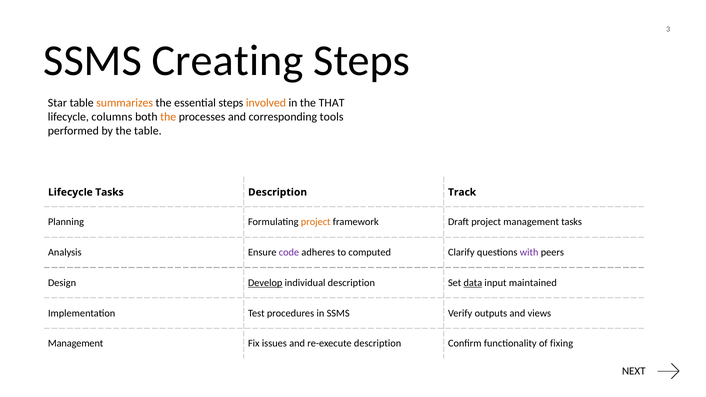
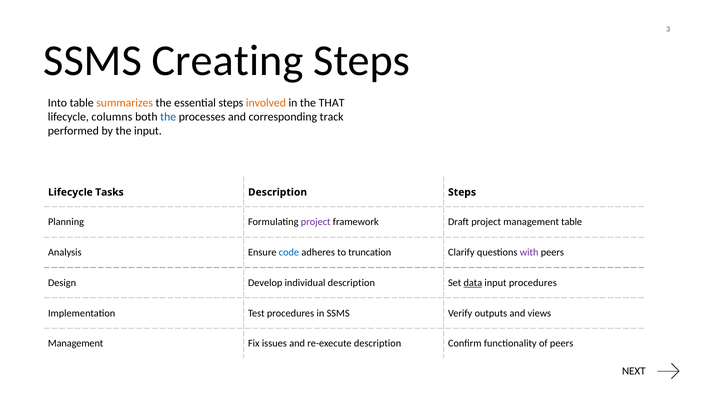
Star: Star -> Into (57, 103)
the colour: orange -> blue (168, 117)
tools: tools -> track (332, 117)
the table: table -> input (148, 131)
Description Track: Track -> Steps (462, 192)
project colour: orange -> purple (316, 222)
management tasks: tasks -> table (572, 222)
code colour: purple -> blue (289, 253)
computed: computed -> truncation (370, 253)
Develop underline: present -> none (265, 283)
input maintained: maintained -> procedures (533, 283)
of fixing: fixing -> peers (562, 344)
